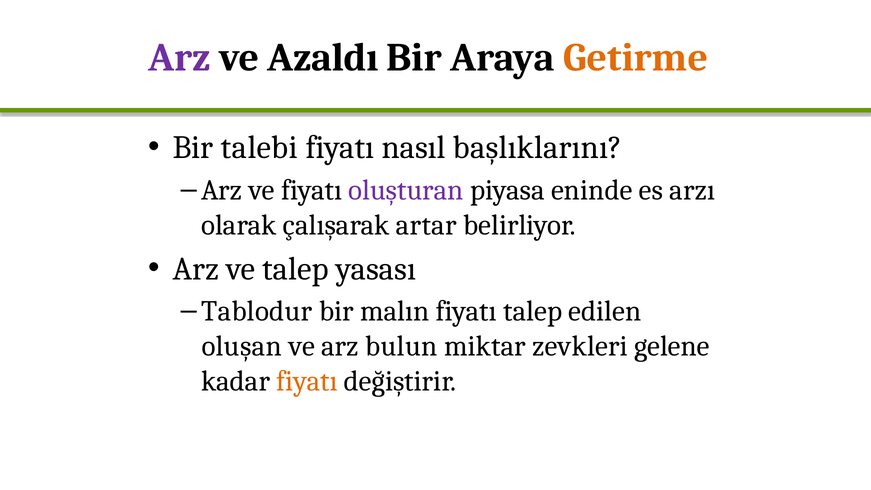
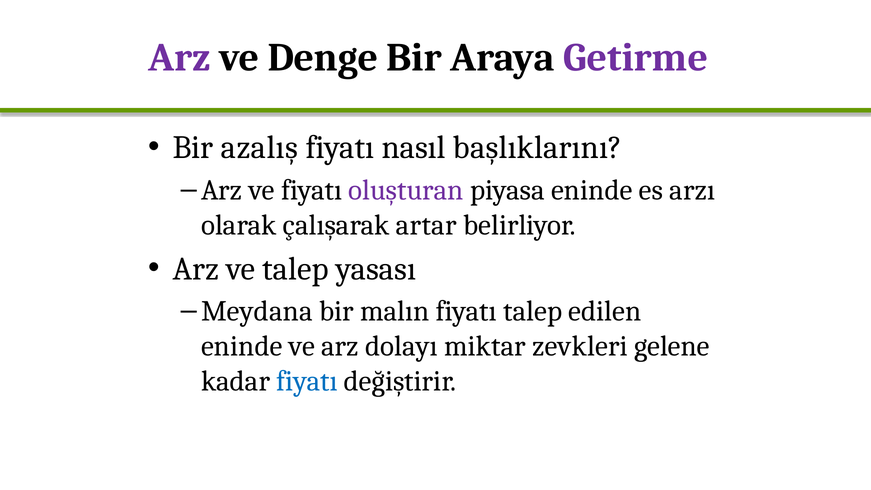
Azaldı: Azaldı -> Denge (323, 57)
Getirme colour: orange -> purple (636, 57)
talebi: talebi -> azalış (259, 148)
Tablodur: Tablodur -> Meydana (257, 311)
oluşan: oluşan -> eninde (242, 346)
bulun: bulun -> dolayı (401, 346)
fiyatı colour: orange -> blue (307, 381)
